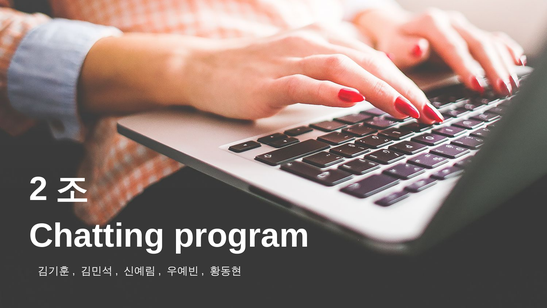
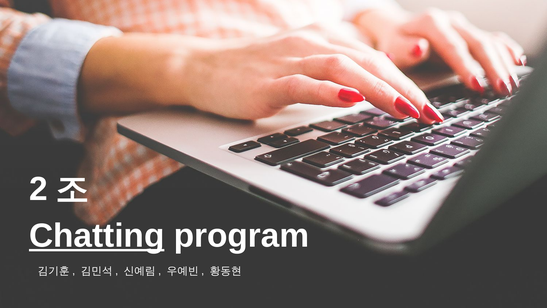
Chatting underline: none -> present (97, 236)
